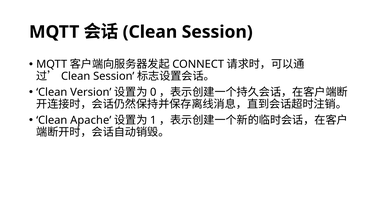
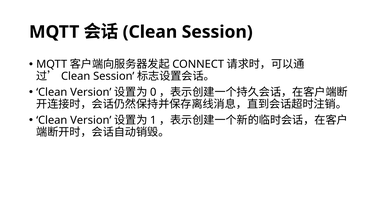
Apache: Apache -> Version (91, 120)
